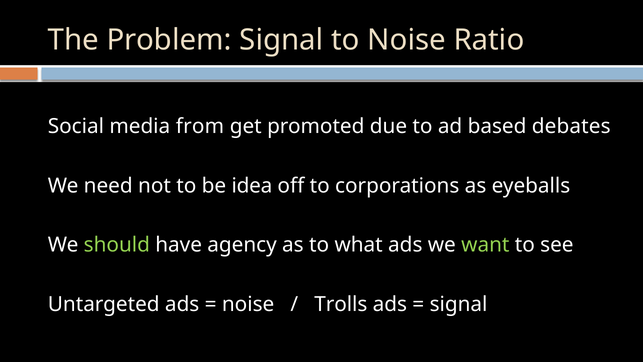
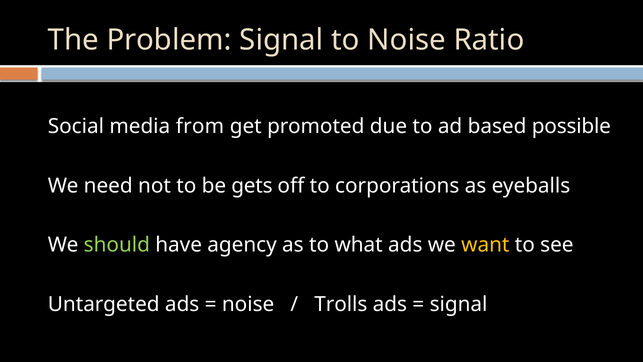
debates: debates -> possible (571, 126)
idea: idea -> gets (252, 185)
want colour: light green -> yellow (485, 245)
